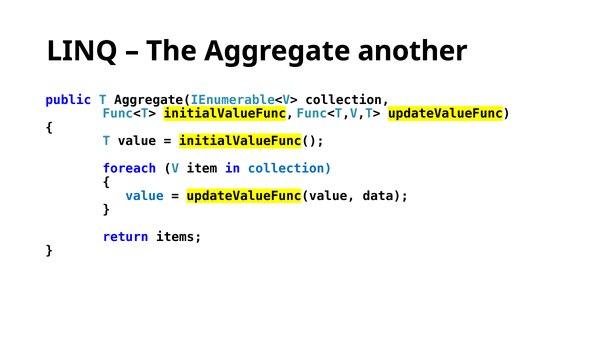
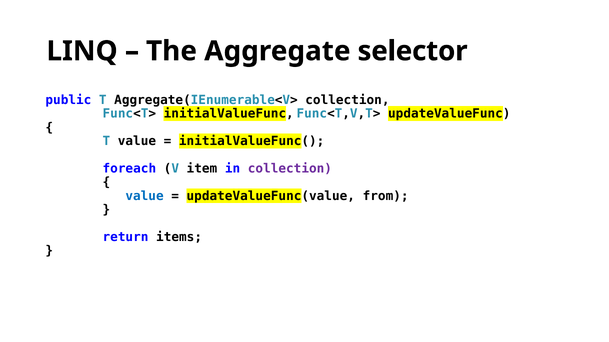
another: another -> selector (413, 51)
collection colour: blue -> purple (290, 169)
data: data -> from (386, 196)
